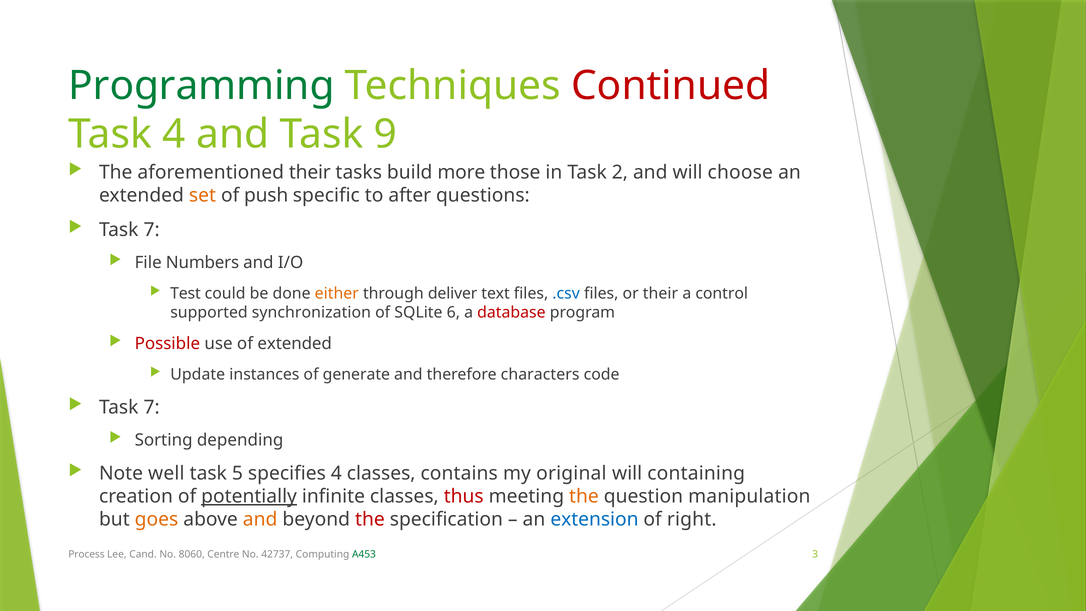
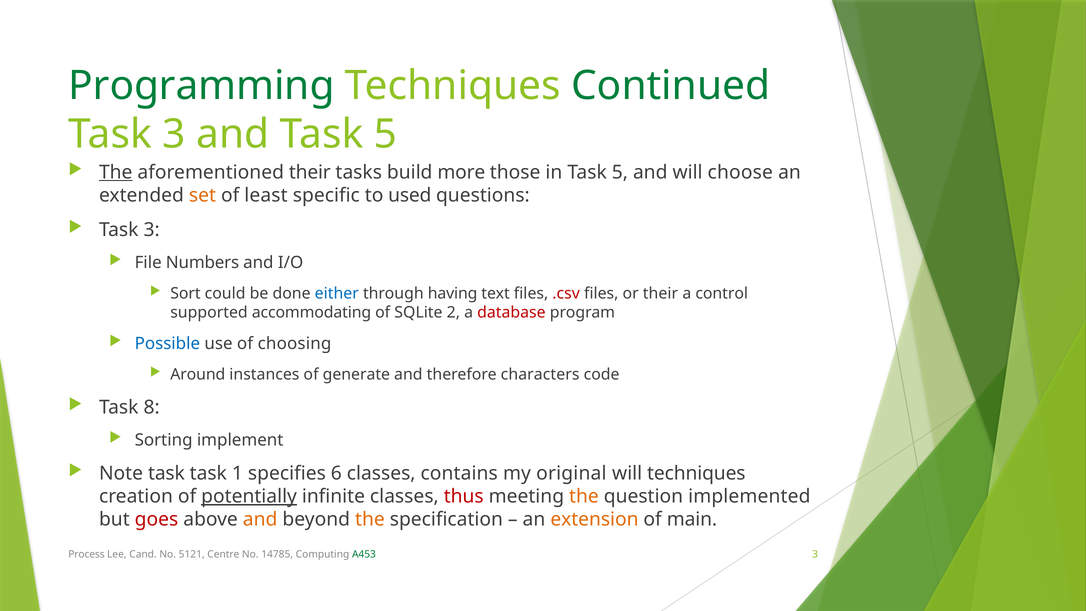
Continued colour: red -> green (671, 86)
4: 4 -> 3 (174, 135)
and Task 9: 9 -> 5 (385, 135)
The underline: none -> present (116, 172)
in Task 2: 2 -> 5 (620, 172)
push: push -> least (266, 195)
after: after -> used (410, 195)
7: 7 -> 3 (152, 230)
Test: Test -> Sort (185, 294)
either colour: orange -> blue (337, 294)
deliver: deliver -> having (453, 294)
.csv colour: blue -> red (566, 294)
synchronization: synchronization -> accommodating (311, 313)
6: 6 -> 2 (453, 313)
Possible colour: red -> blue (167, 344)
of extended: extended -> choosing (295, 344)
Update: Update -> Around (198, 375)
7: 7 -> 8 (152, 407)
depending: depending -> implement (240, 440)
Note well: well -> task (166, 473)
5: 5 -> 1 (237, 473)
specifies 4: 4 -> 6 (336, 473)
will containing: containing -> techniques (696, 473)
manipulation: manipulation -> implemented (749, 496)
goes colour: orange -> red (156, 520)
the colour: red -> orange (370, 520)
extension colour: blue -> orange (594, 520)
right: right -> main (692, 520)
8060: 8060 -> 5121 (192, 554)
42737: 42737 -> 14785 (277, 554)
